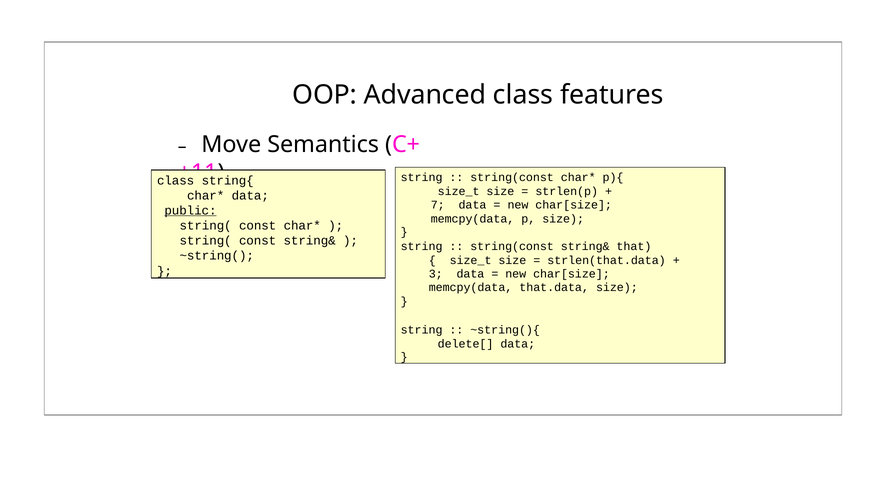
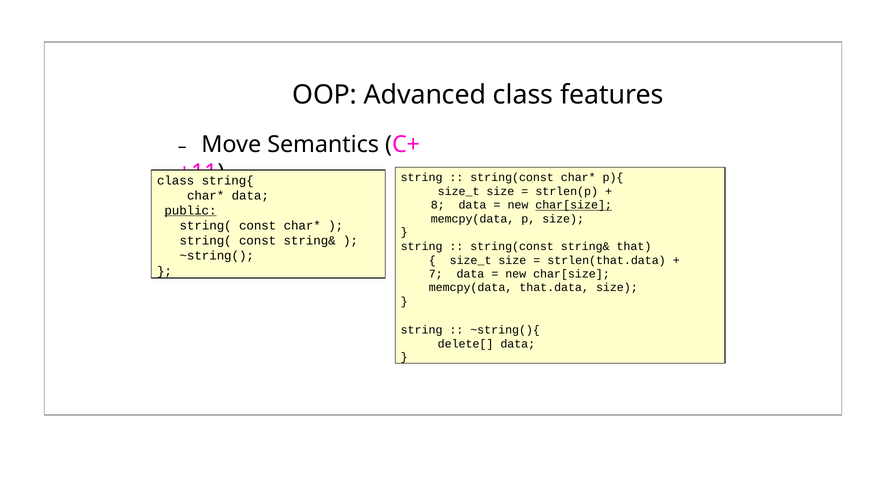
7: 7 -> 8 (438, 205)
char[size underline: none -> present (574, 205)
3: 3 -> 7 (436, 274)
